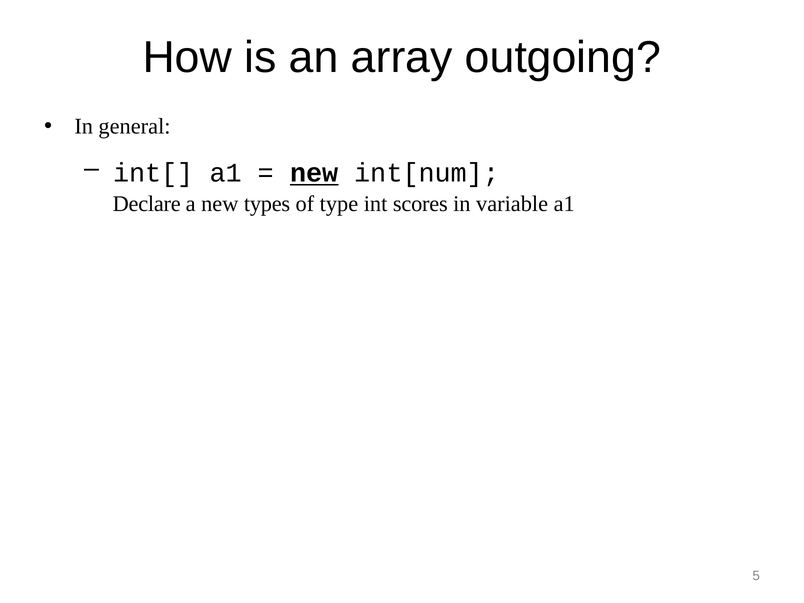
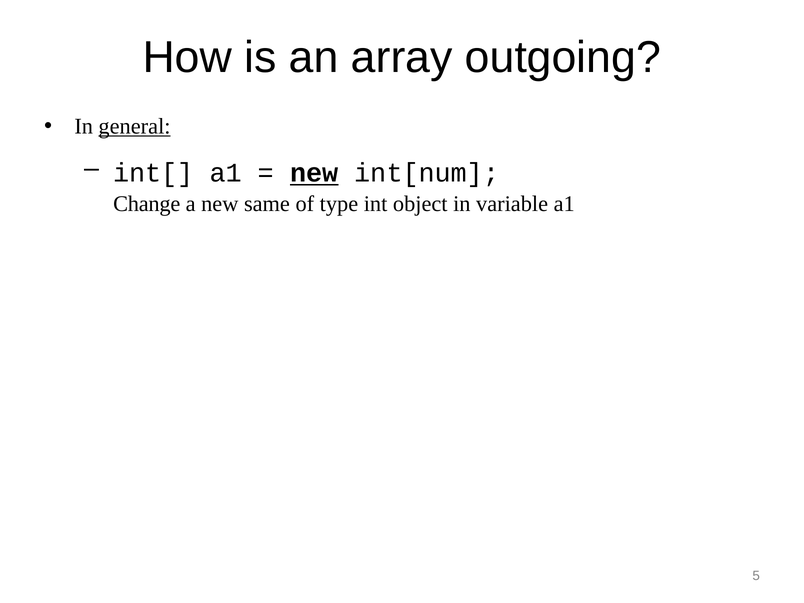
general underline: none -> present (135, 126)
Declare: Declare -> Change (147, 204)
types: types -> same (267, 204)
scores: scores -> object (420, 204)
